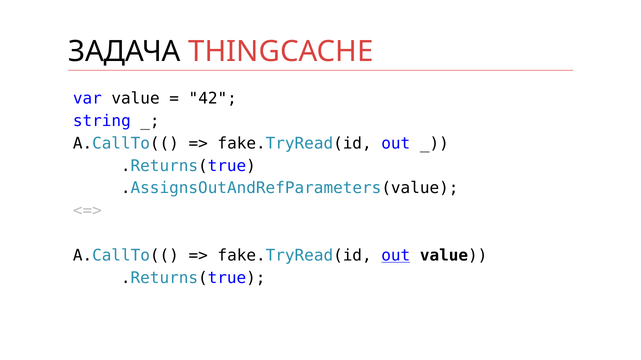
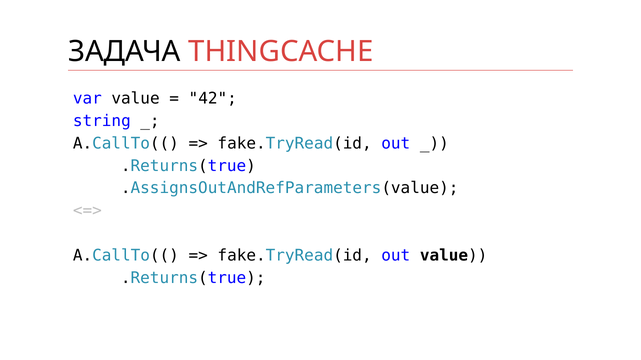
out underline: present -> none (396, 256)
